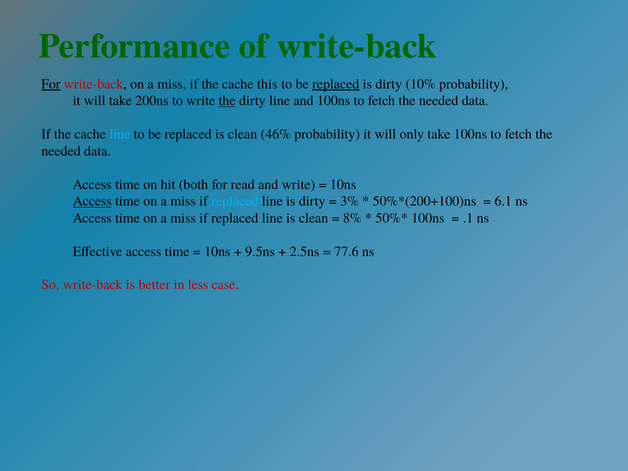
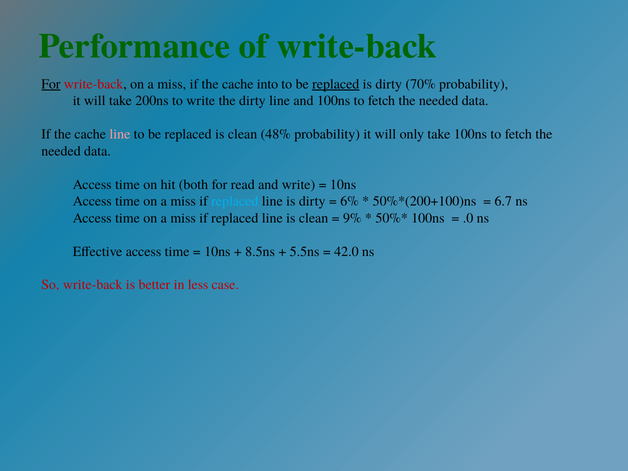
this: this -> into (267, 84)
10%: 10% -> 70% (421, 84)
the underline: present -> none (227, 101)
line colour: light blue -> pink (120, 134)
46%: 46% -> 48% (276, 134)
Access underline: present -> none (92, 201)
3%: 3% -> 6% (350, 201)
6.1: 6.1 -> 6.7 (503, 201)
8%: 8% -> 9% (352, 218)
.1: .1 -> .0 (468, 218)
9.5ns: 9.5ns -> 8.5ns (260, 251)
2.5ns: 2.5ns -> 5.5ns (305, 251)
77.6: 77.6 -> 42.0 (346, 251)
